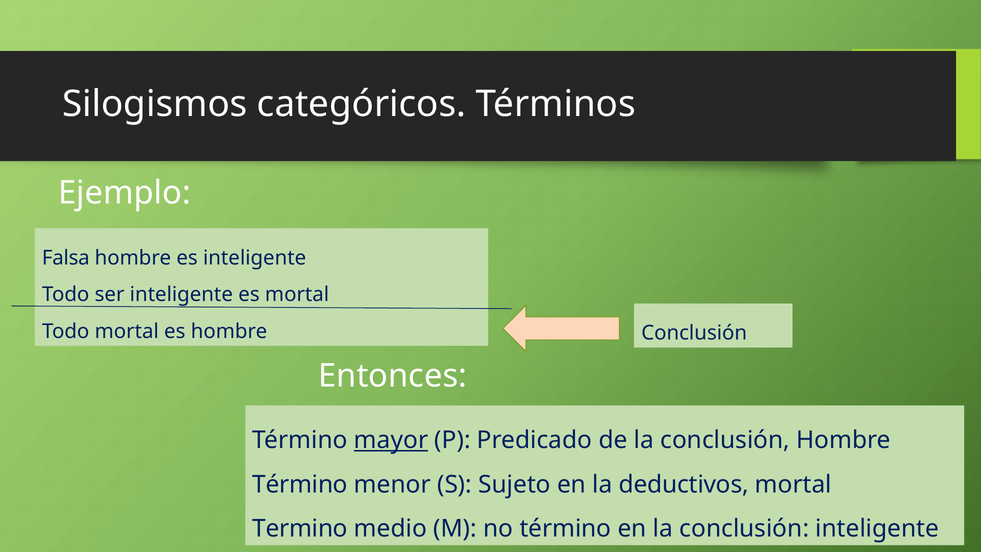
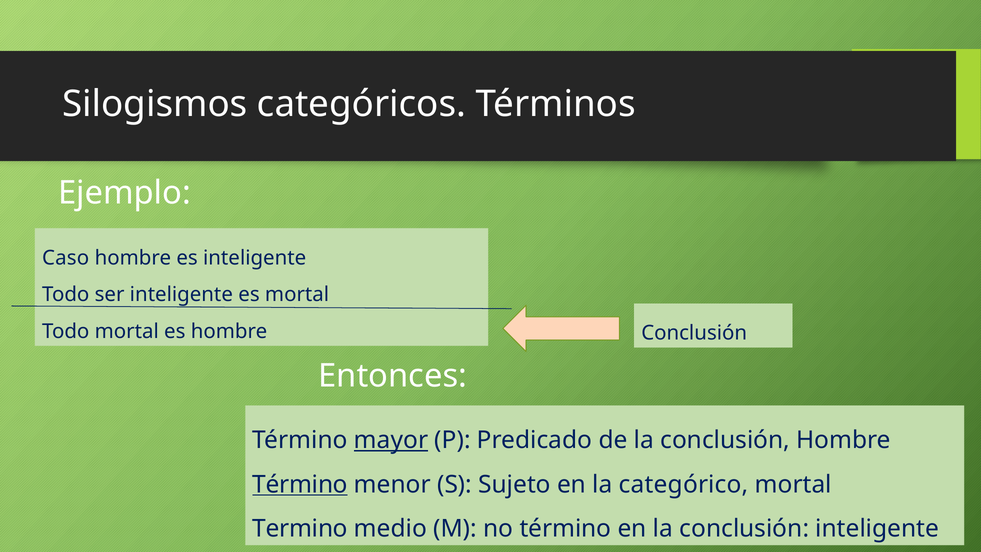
Falsa: Falsa -> Caso (66, 258)
Término underline: none -> present (300, 484)
deductivos: deductivos -> categórico (684, 484)
